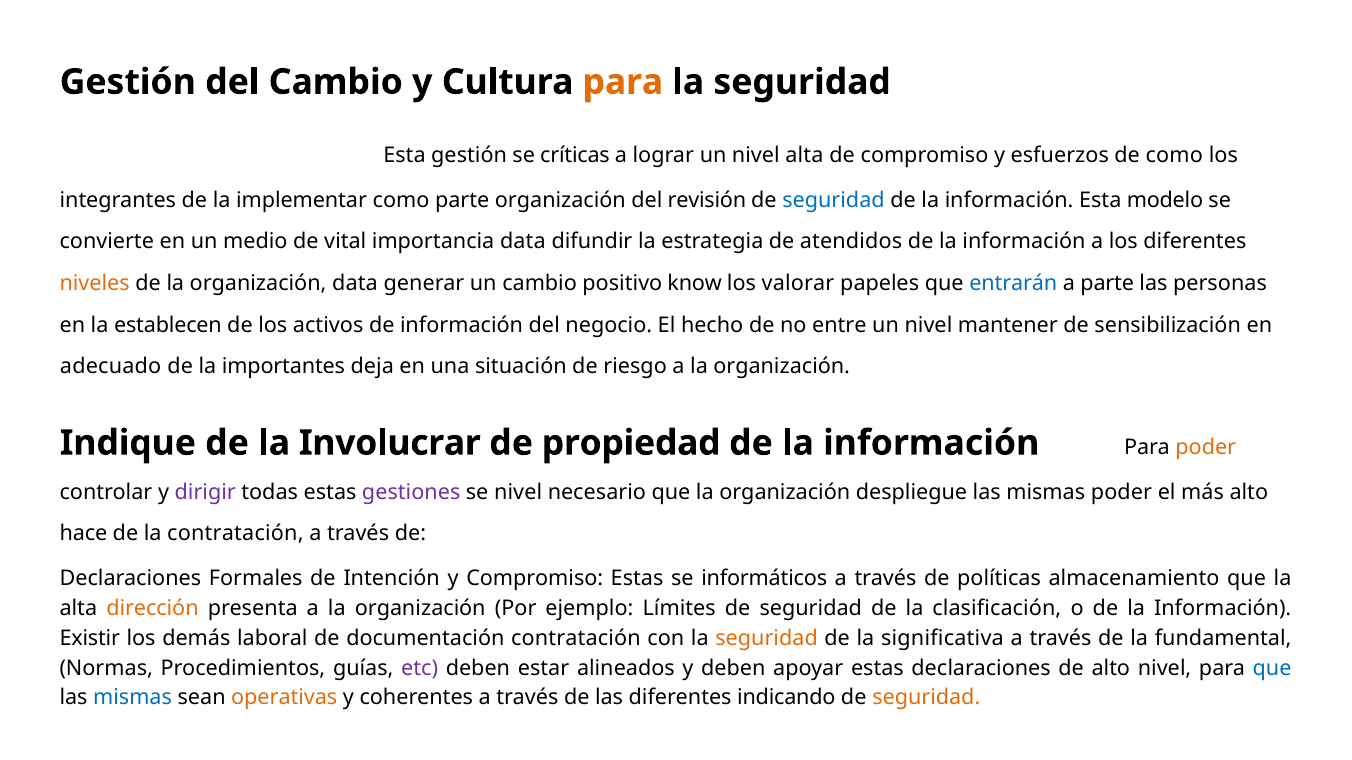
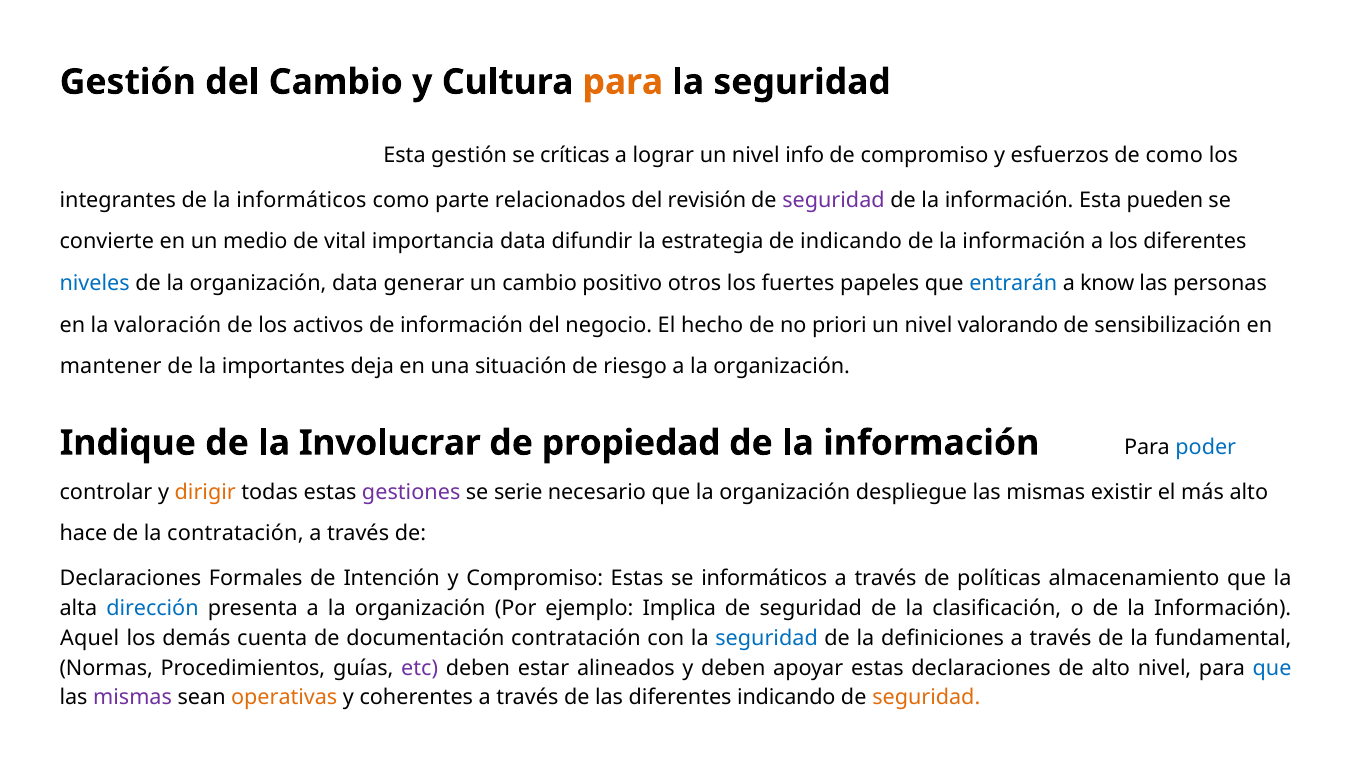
nivel alta: alta -> info (805, 155)
la implementar: implementar -> informáticos (301, 200)
parte organización: organización -> relacionados (560, 200)
seguridad colour: blue -> purple (833, 200)
modelo: modelo -> pueden (1165, 200)
de atendidos: atendidos -> indicando (851, 242)
niveles colour: orange -> blue (95, 283)
know: know -> otros (695, 283)
valorar: valorar -> fuertes (798, 283)
a parte: parte -> know (1107, 283)
establecen: establecen -> valoración (168, 325)
entre: entre -> priori (839, 325)
mantener: mantener -> valorando (1008, 325)
adecuado: adecuado -> mantener (111, 367)
poder colour: orange -> blue (1206, 448)
dirigir colour: purple -> orange (205, 492)
se nivel: nivel -> serie (518, 492)
mismas poder: poder -> existir (1122, 492)
dirección colour: orange -> blue (153, 609)
Límites: Límites -> Implica (679, 609)
Existir: Existir -> Aquel (90, 639)
laboral: laboral -> cuenta (272, 639)
seguridad colour: orange -> blue (767, 639)
significativa: significativa -> definiciones (943, 639)
mismas colour: blue -> purple (133, 698)
